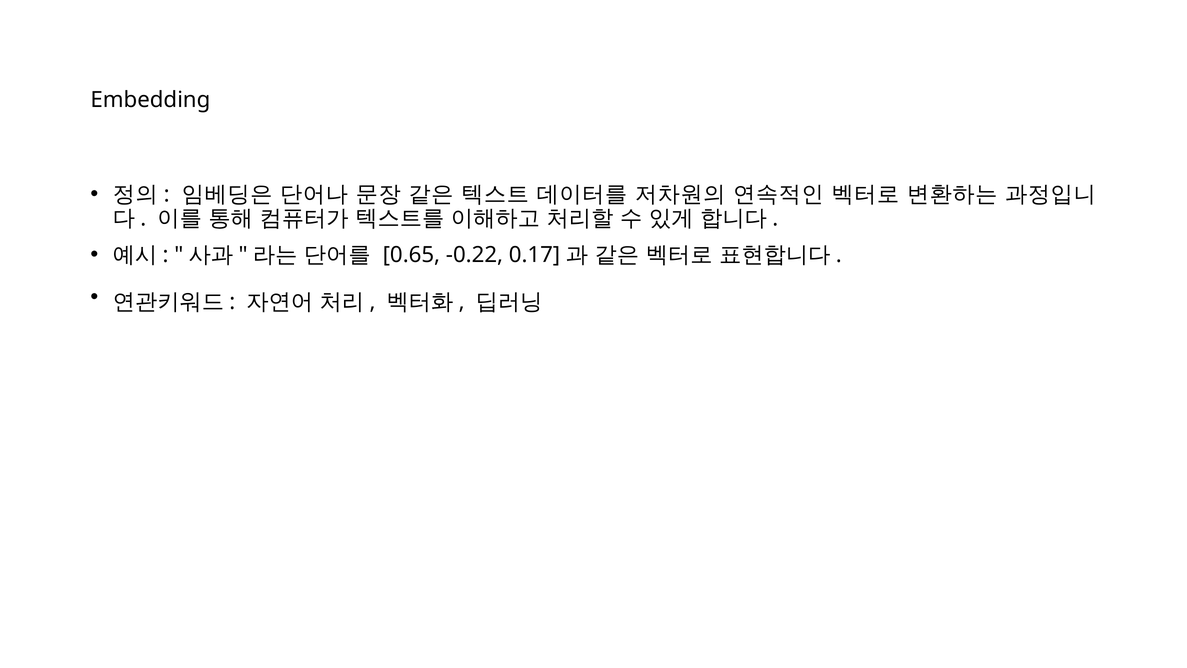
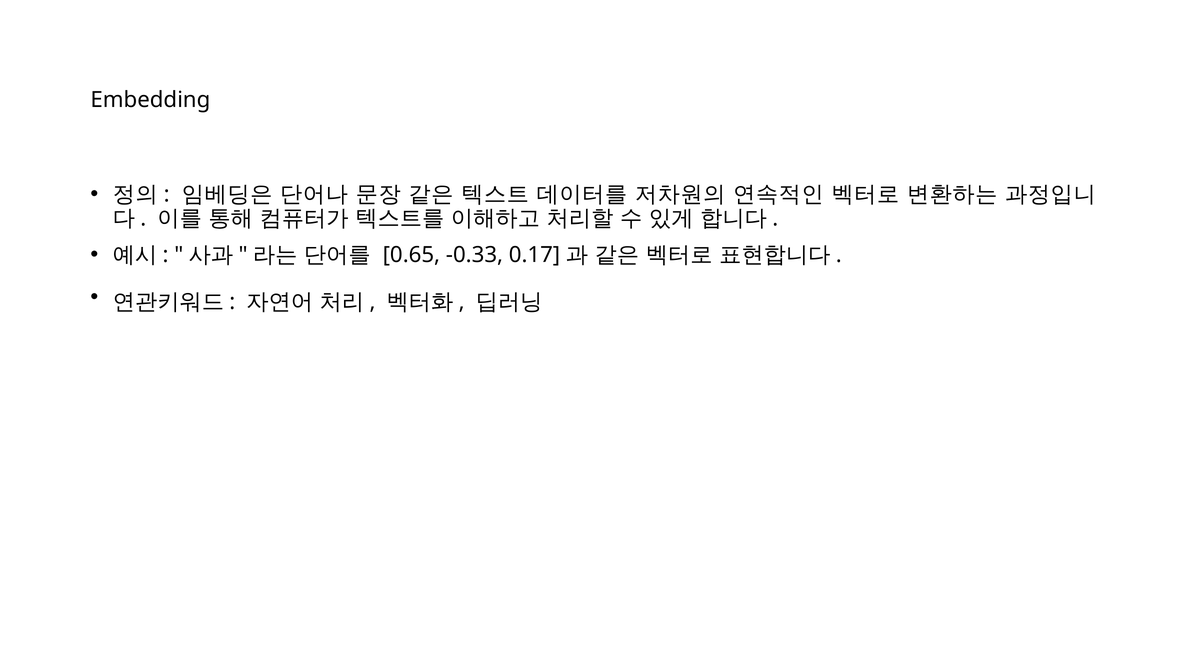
-0.22: -0.22 -> -0.33 (474, 255)
